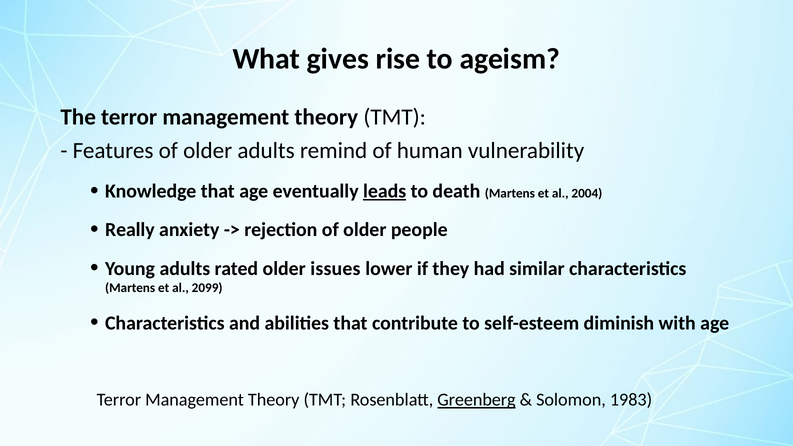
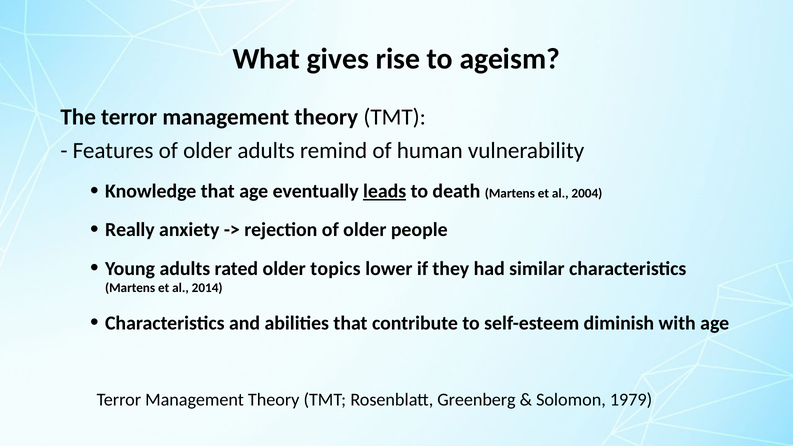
issues: issues -> topics (335, 269)
2099: 2099 -> 2014 (207, 288)
Greenberg underline: present -> none (476, 400)
1983: 1983 -> 1979 (631, 400)
